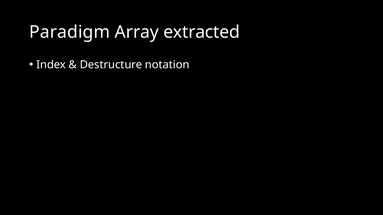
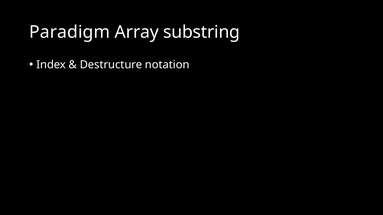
extracted: extracted -> substring (202, 32)
